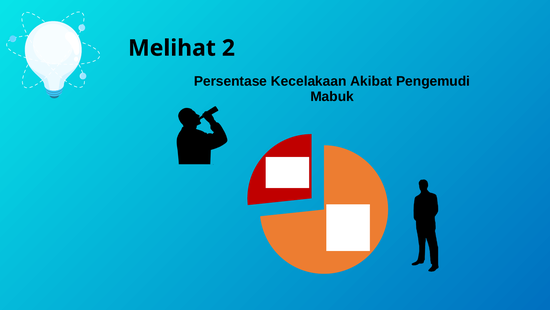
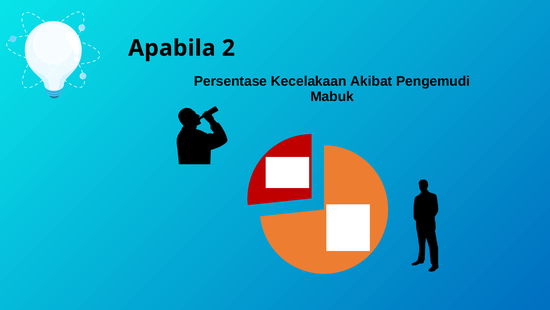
Melihat: Melihat -> Apabila (172, 48)
